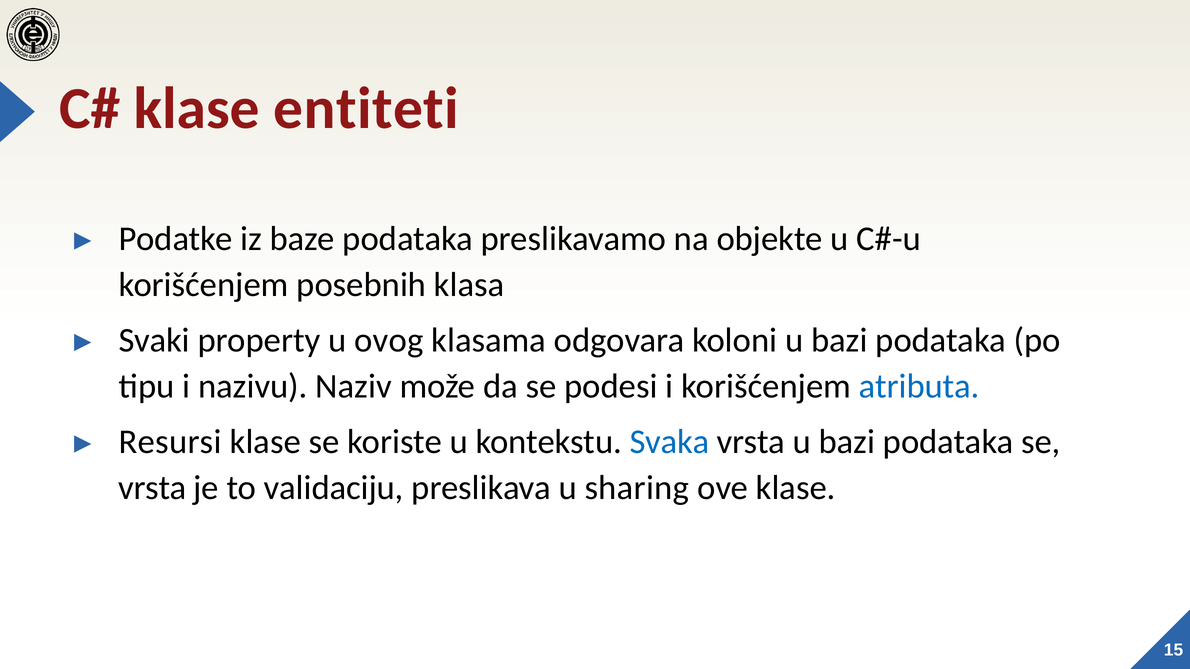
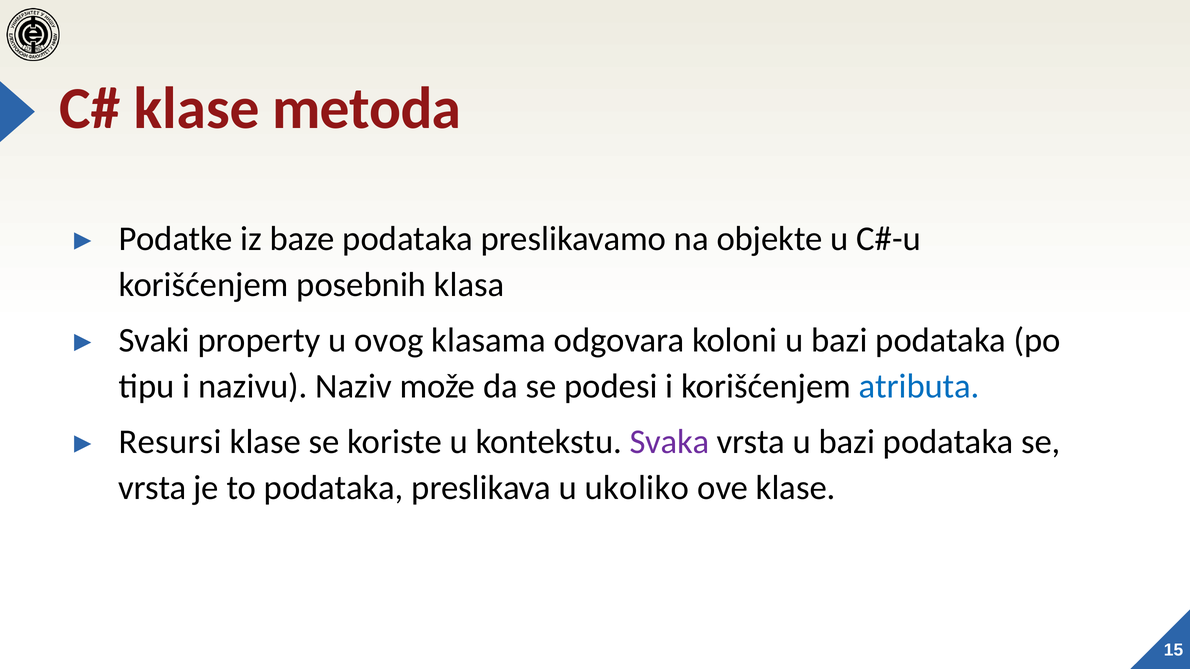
entiteti: entiteti -> metoda (367, 109)
Svaka colour: blue -> purple (669, 442)
to validaciju: validaciju -> podataka (334, 488)
sharing: sharing -> ukoliko (637, 488)
